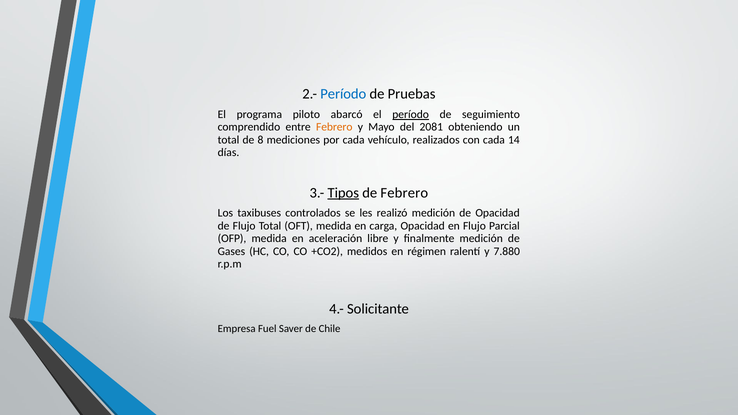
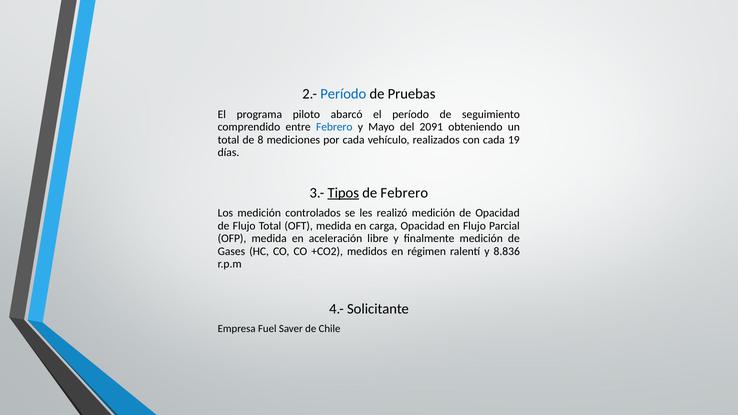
período underline: present -> none (411, 115)
Febrero colour: orange -> blue (334, 127)
2081: 2081 -> 2091 (431, 127)
14: 14 -> 19 (514, 140)
Los taxibuses: taxibuses -> medición (259, 213)
7.880: 7.880 -> 8.836 (507, 251)
